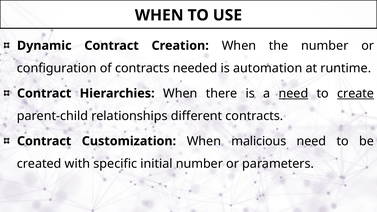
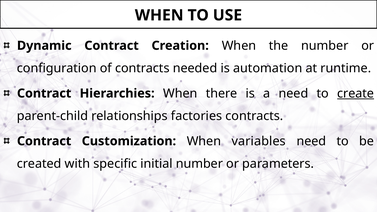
need underline: present -> none (293, 93)
different: different -> factories (197, 116)
malicious: malicious -> variables (259, 141)
